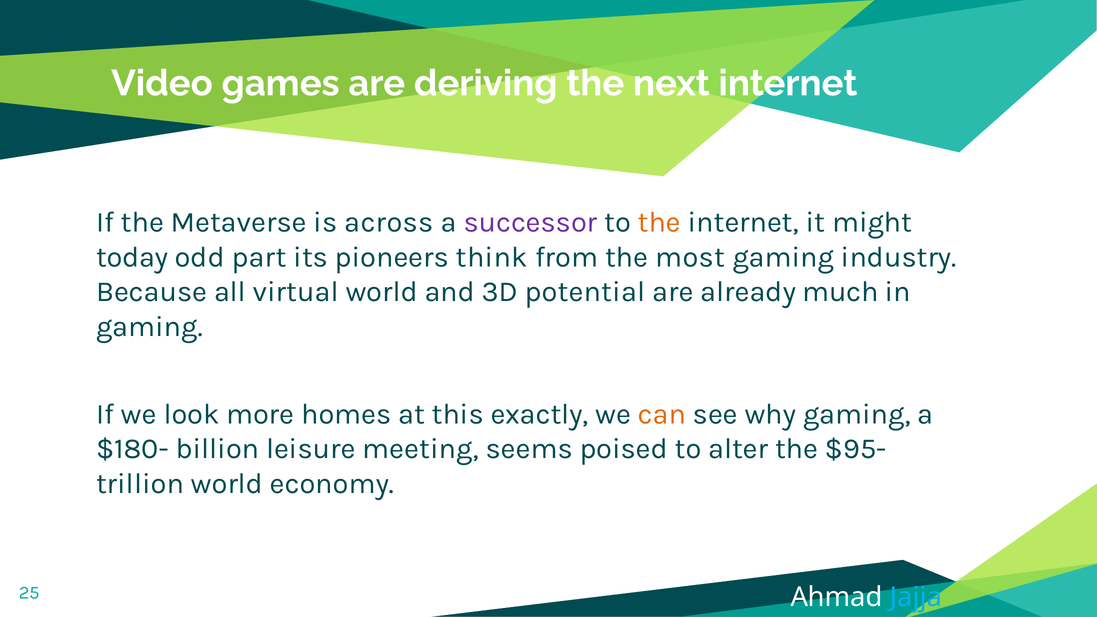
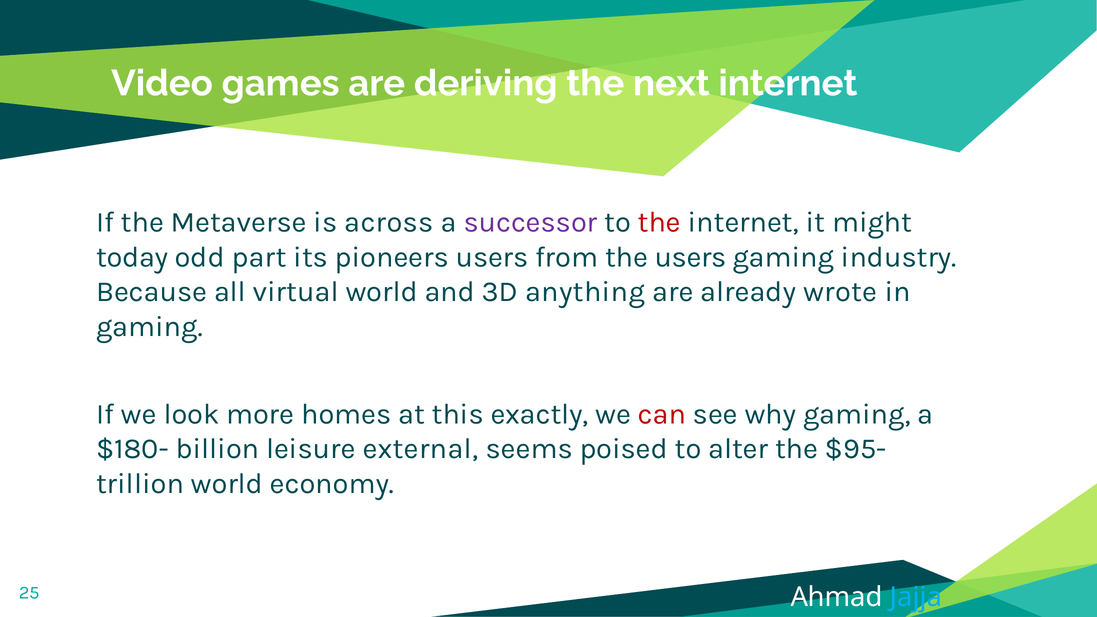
the colour: orange -> red (659, 222)
pioneers think: think -> users (492, 257)
the most: most -> users (691, 257)
potential: potential -> anything (585, 292)
much: much -> wrote (840, 292)
can colour: orange -> red (662, 414)
meeting: meeting -> external (420, 449)
